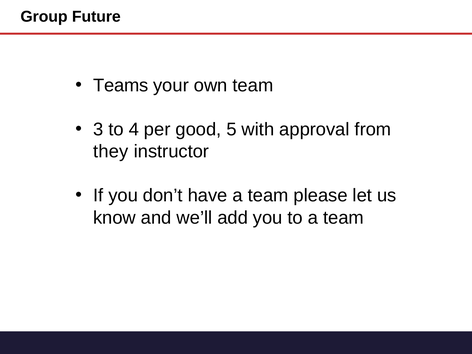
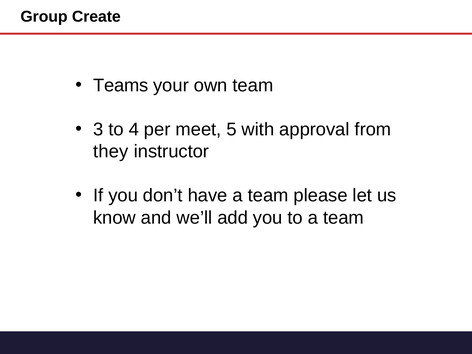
Future: Future -> Create (96, 17)
good: good -> meet (198, 129)
